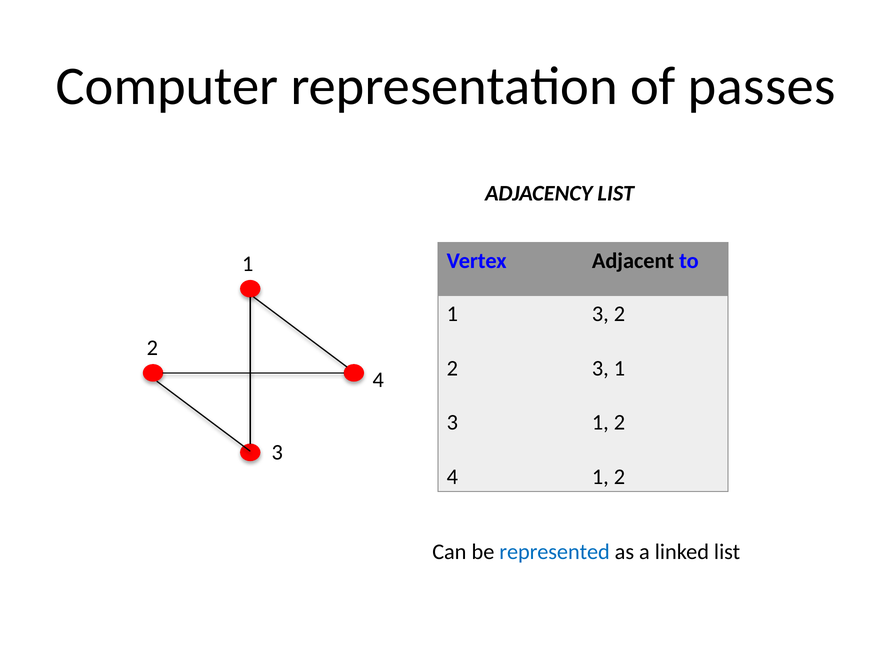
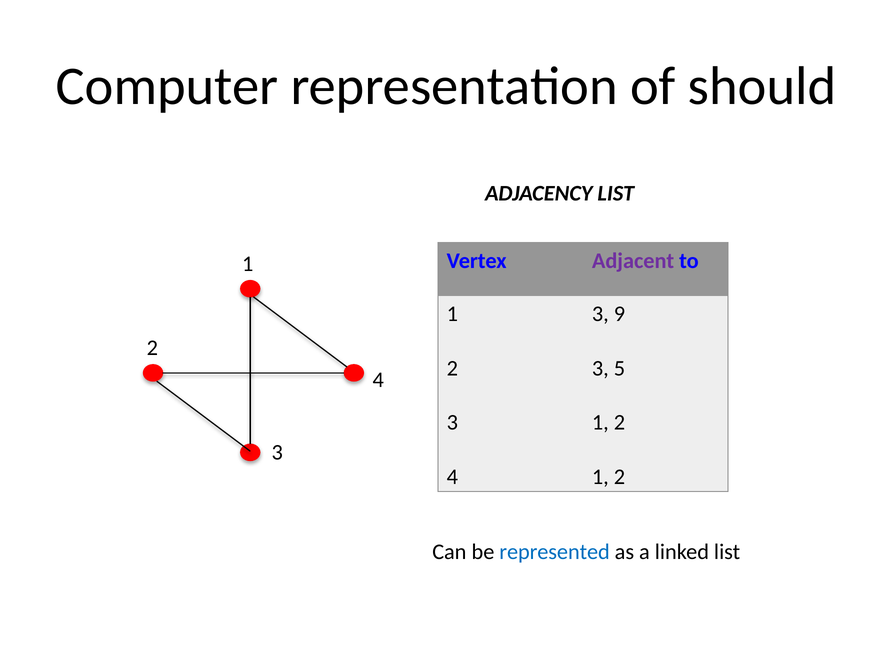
passes: passes -> should (762, 86)
Adjacent colour: black -> purple (633, 261)
3 2: 2 -> 9 (619, 314)
3 1: 1 -> 5 (619, 369)
